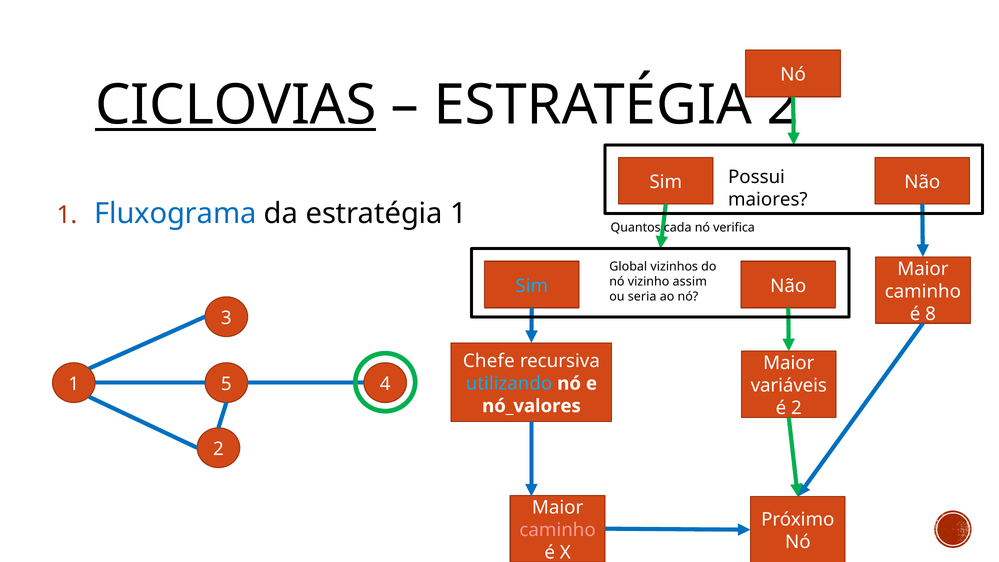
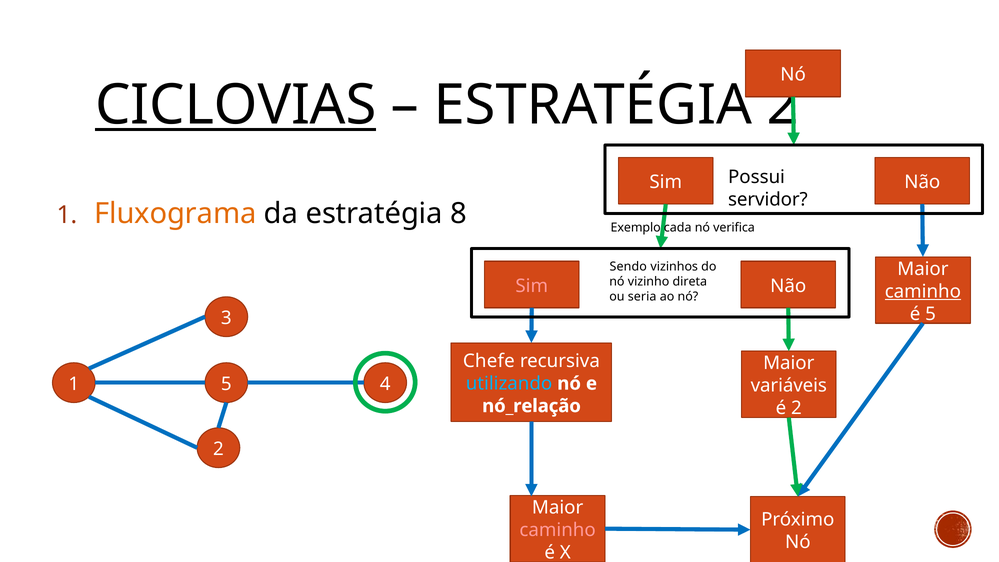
maiores: maiores -> servidor (768, 200)
Fluxograma colour: blue -> orange (175, 214)
estratégia 1: 1 -> 8 (459, 214)
Quantos: Quantos -> Exemplo (636, 228)
Global: Global -> Sendo (628, 266)
assim: assim -> direta (690, 281)
Sim colour: light blue -> pink (532, 286)
caminho underline: none -> present (923, 291)
8: 8 -> 5 (931, 314)
nó_valores: nó_valores -> nó_relação (532, 406)
